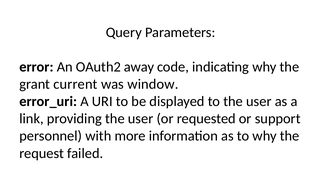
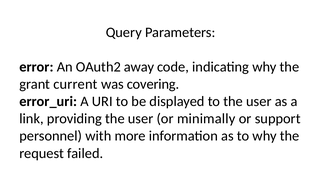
window: window -> covering (153, 84)
requested: requested -> minimally (206, 119)
